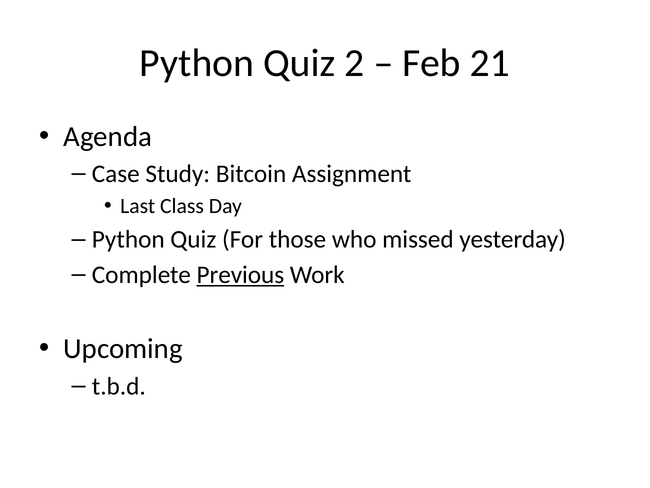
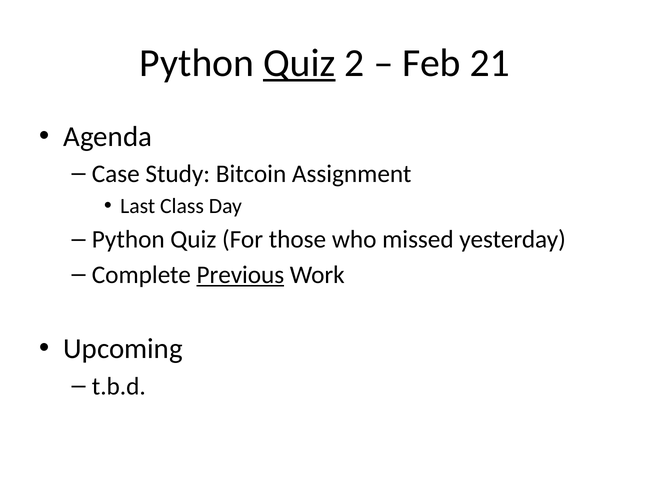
Quiz underline: none -> present (299, 63)
